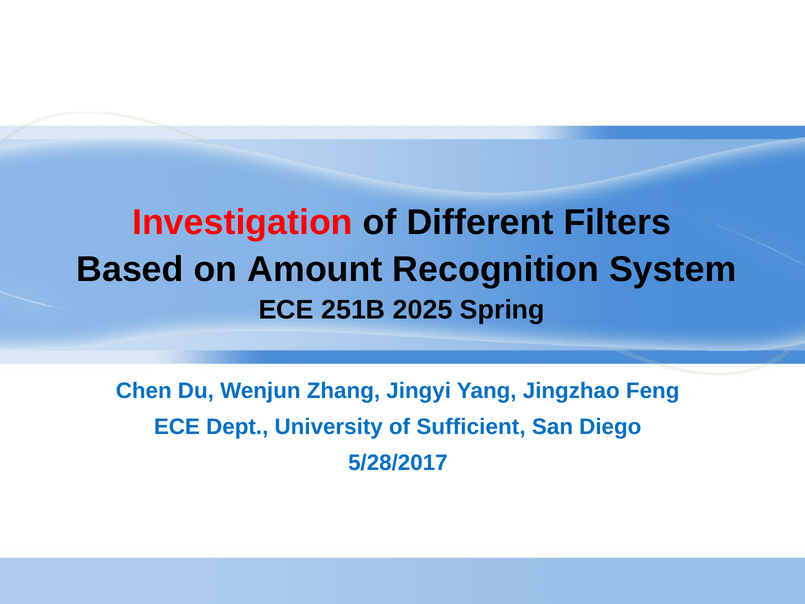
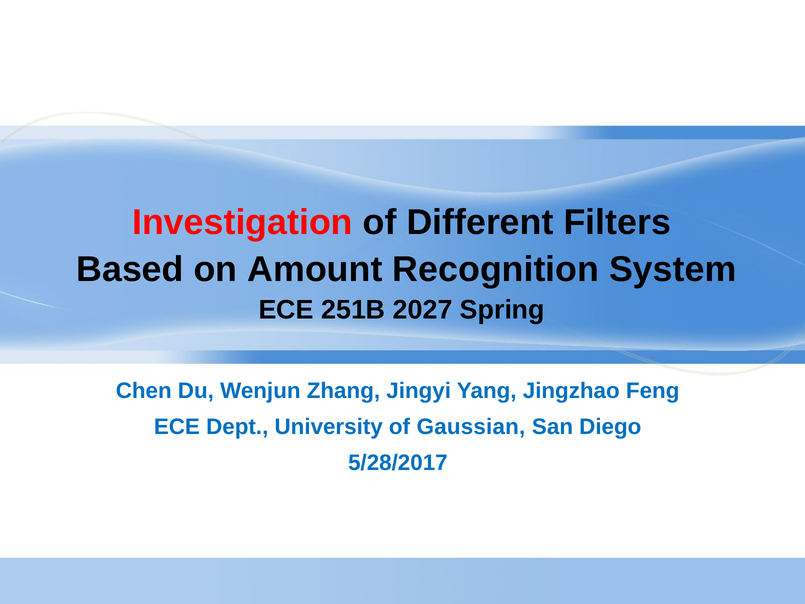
2025: 2025 -> 2027 (423, 310)
Sufficient: Sufficient -> Gaussian (471, 427)
